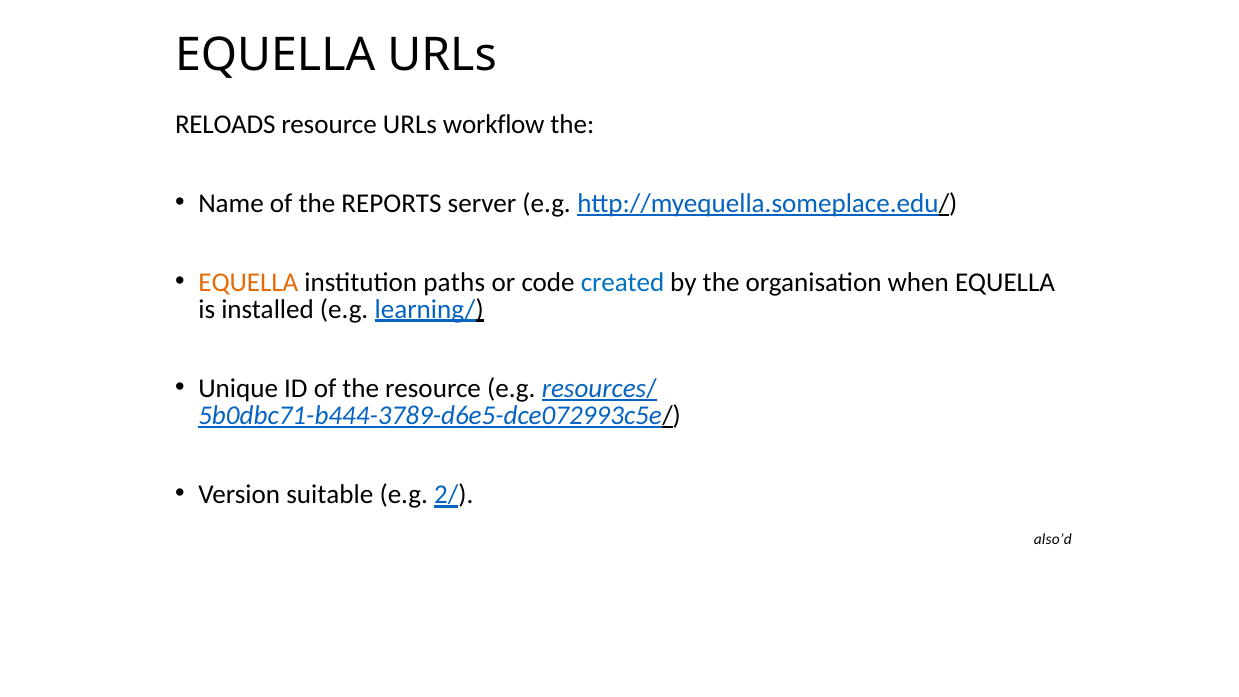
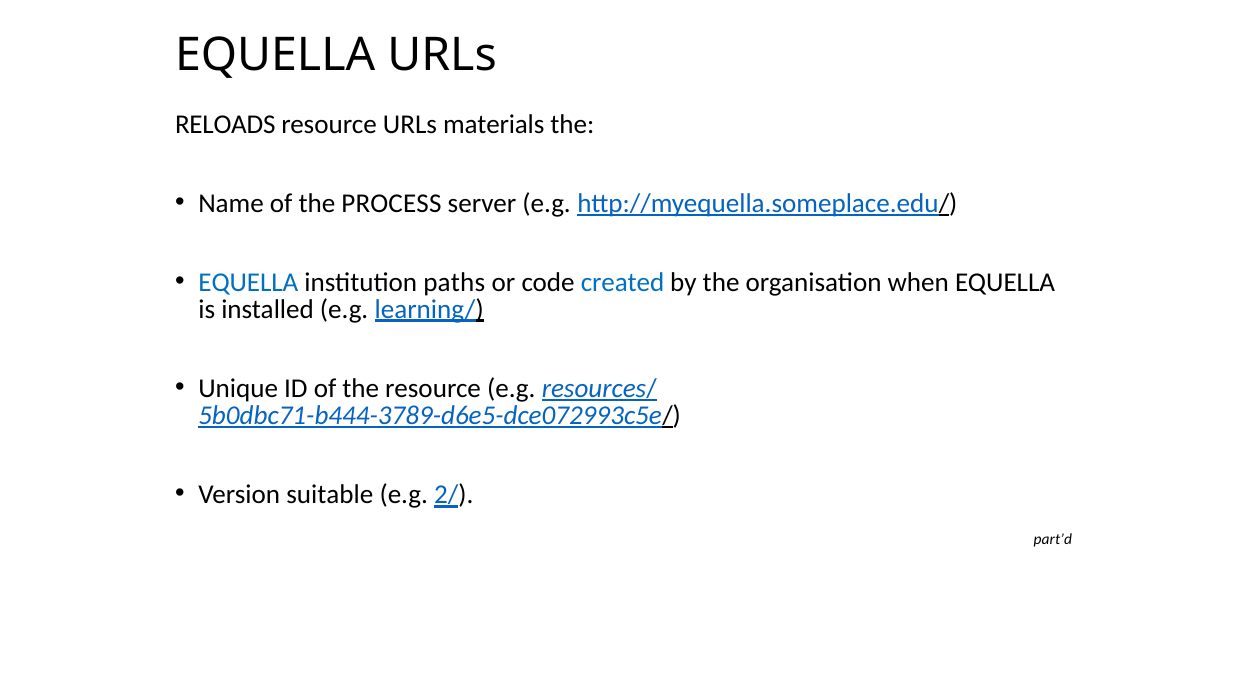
workflow: workflow -> materials (494, 124)
REPORTS: REPORTS -> PROCESS (391, 203)
EQUELLA colour: orange -> blue (248, 282)
also’d: also’d -> part’d (1053, 539)
